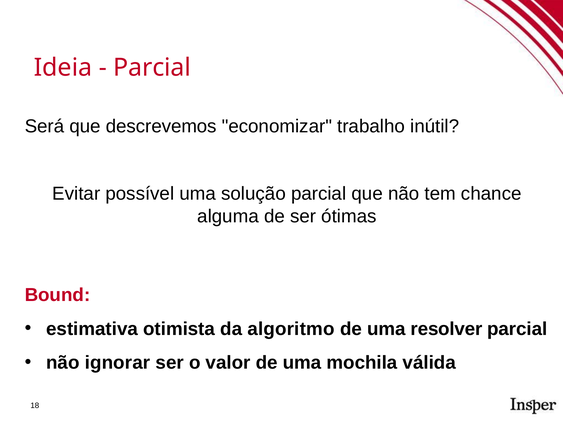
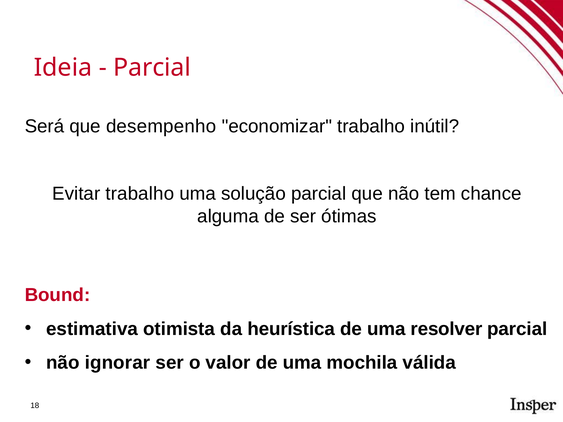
descrevemos: descrevemos -> desempenho (161, 126)
Evitar possível: possível -> trabalho (140, 194)
algoritmo: algoritmo -> heurística (291, 329)
